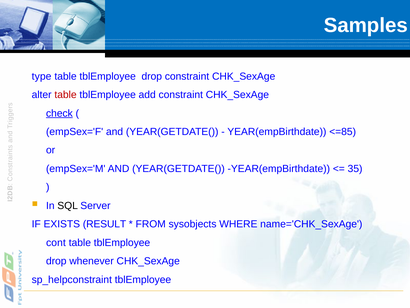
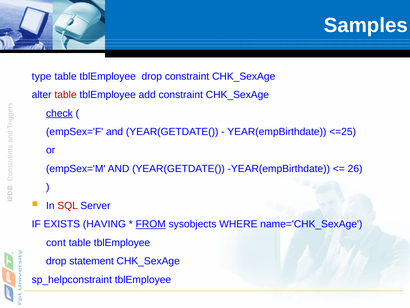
<=85: <=85 -> <=25 (343, 132)
35: 35 -> 26 (355, 168)
SQL colour: black -> red (68, 205)
RESULT: RESULT -> HAVING (104, 224)
FROM underline: none -> present (151, 224)
whenever: whenever -> statement (92, 261)
